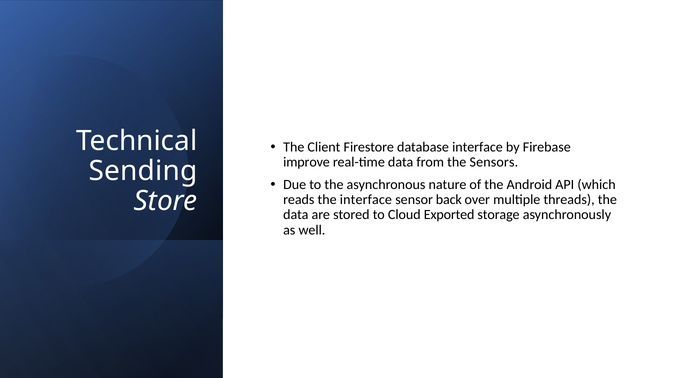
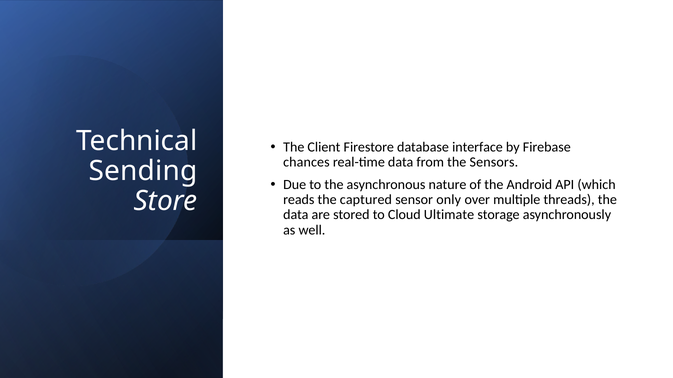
improve: improve -> chances (306, 163)
the interface: interface -> captured (366, 200)
back: back -> only (449, 200)
Exported: Exported -> Ultimate (449, 215)
